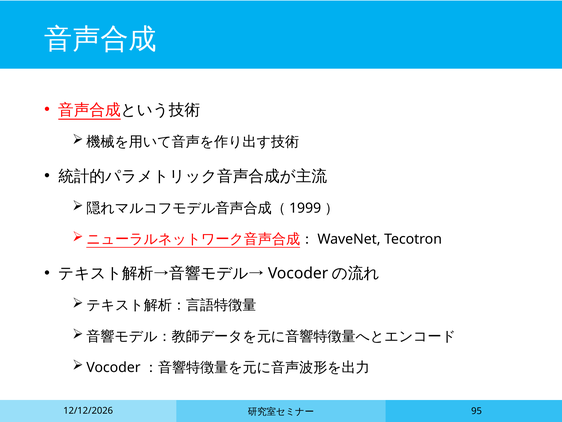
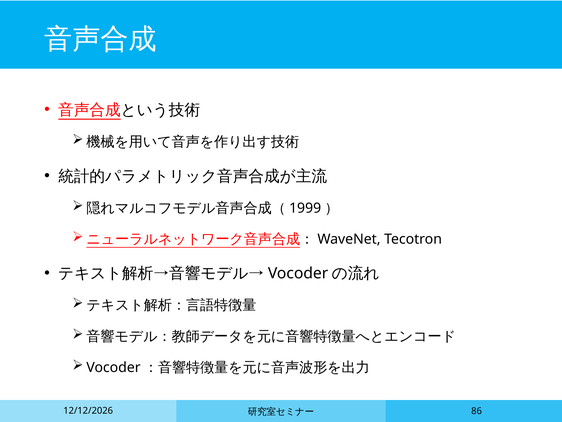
95: 95 -> 86 (477, 411)
